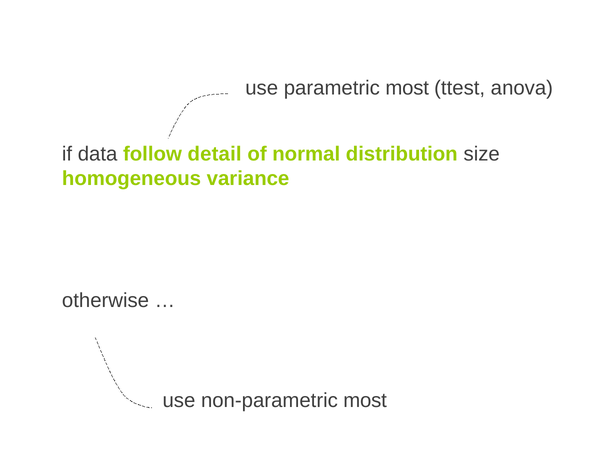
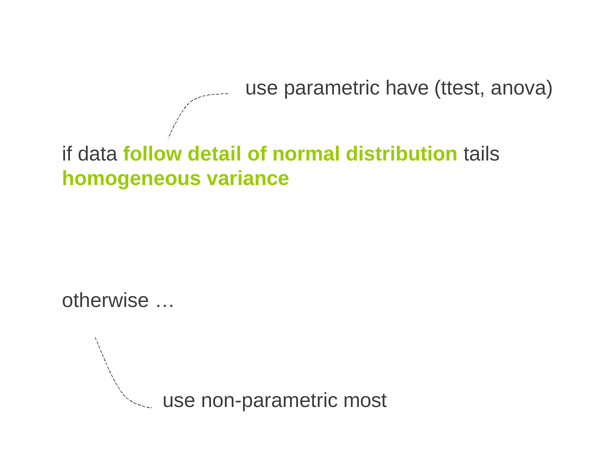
parametric most: most -> have (407, 88)
size: size -> tails (482, 154)
